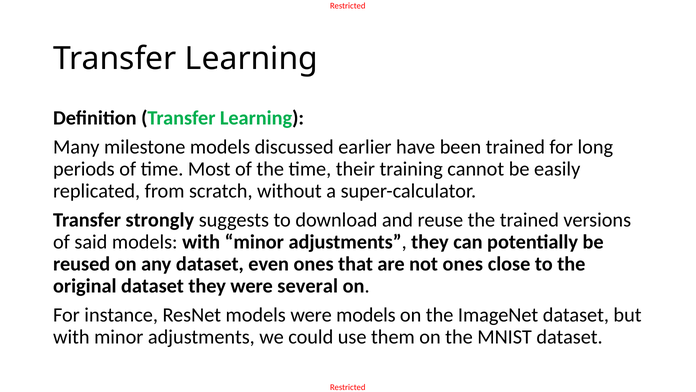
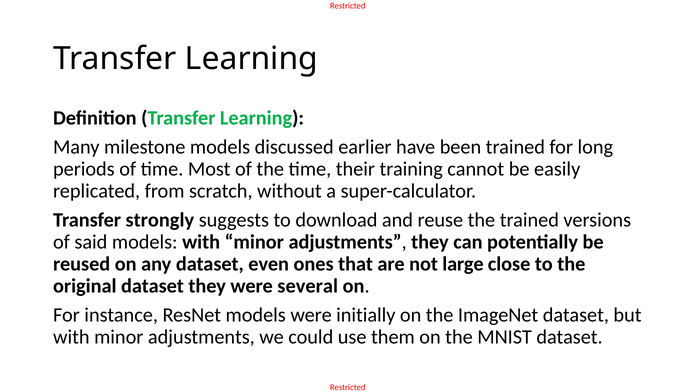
not ones: ones -> large (463, 264)
were models: models -> initially (366, 315)
